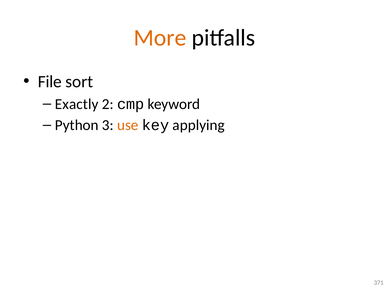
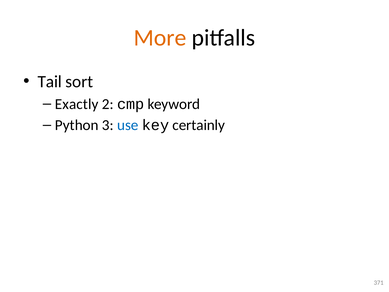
File: File -> Tail (50, 82)
use colour: orange -> blue (128, 125)
applying: applying -> certainly (199, 125)
